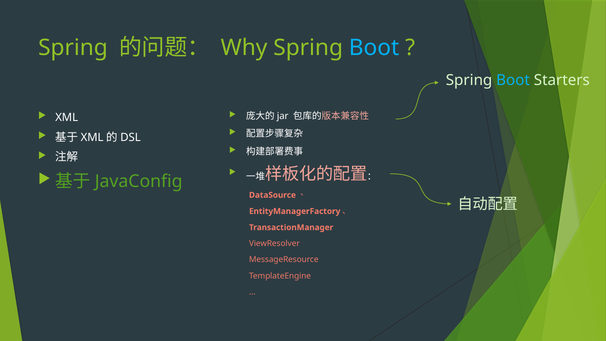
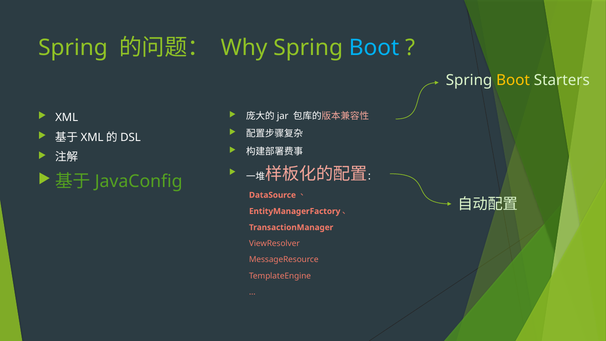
Boot colour: light blue -> yellow (513, 80)
